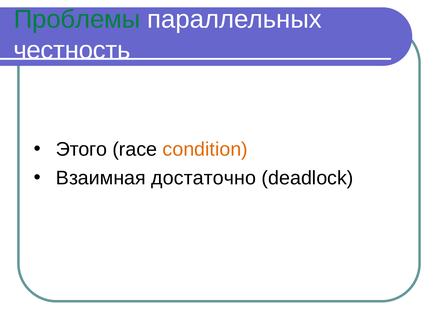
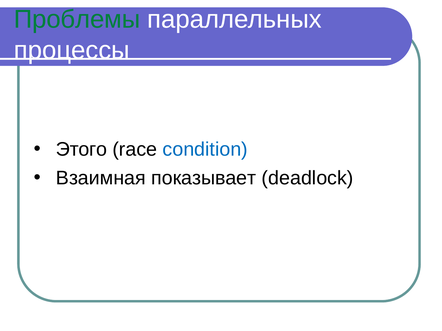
честность: честность -> процессы (72, 50)
condition colour: orange -> blue (205, 150)
достаточно: достаточно -> показывает (204, 178)
